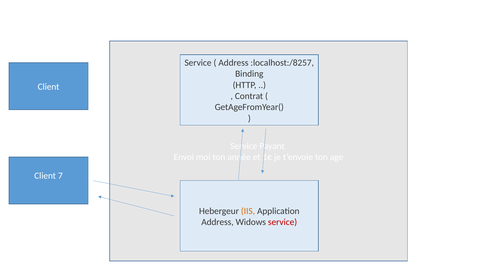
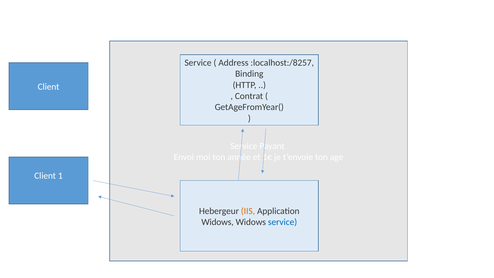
7: 7 -> 1 (60, 176)
Address: Address -> Widows (218, 222)
service colour: red -> blue (283, 222)
